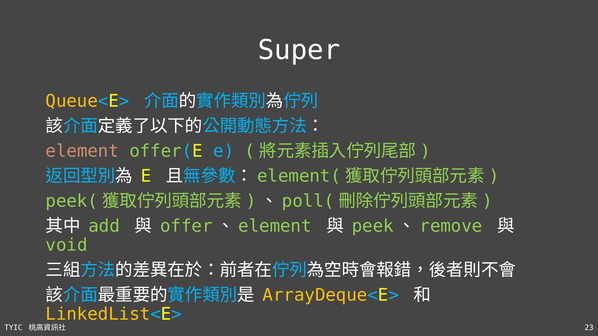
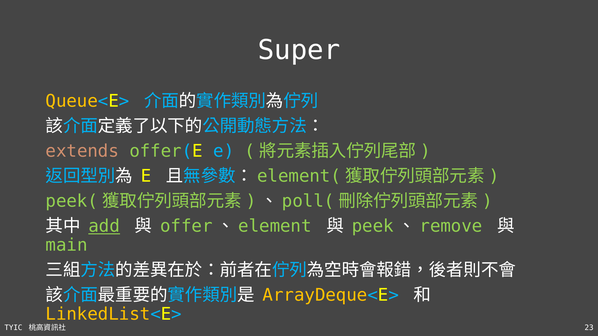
element: element -> extends (82, 151)
add underline: none -> present (104, 226)
void: void -> main (67, 245)
